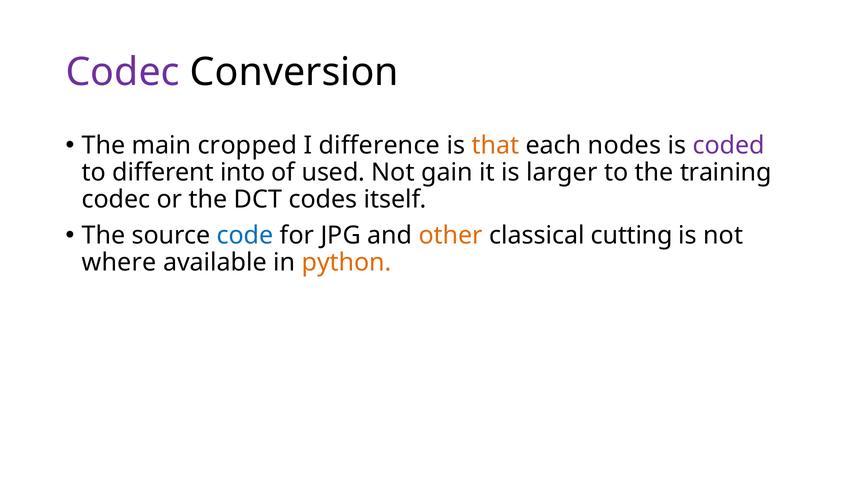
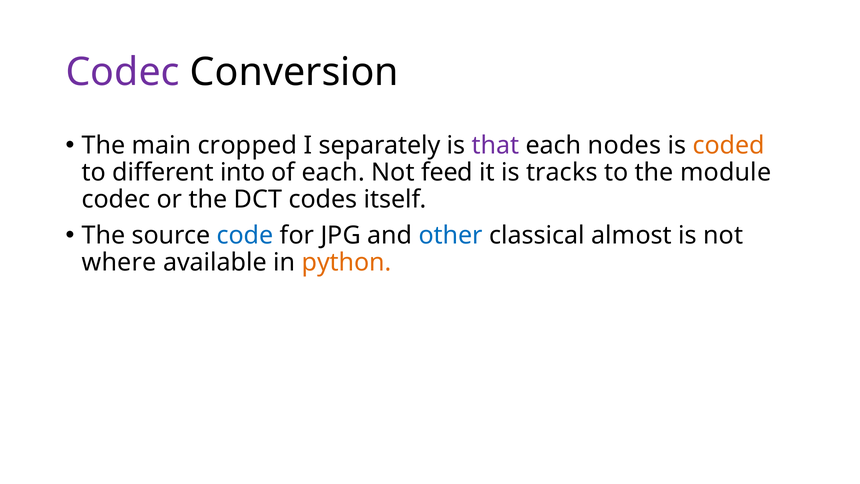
difference: difference -> separately (380, 145)
that colour: orange -> purple (495, 145)
coded colour: purple -> orange (729, 145)
of used: used -> each (333, 172)
gain: gain -> feed (447, 172)
larger: larger -> tracks (562, 172)
training: training -> module (726, 172)
other colour: orange -> blue (451, 235)
cutting: cutting -> almost (632, 235)
